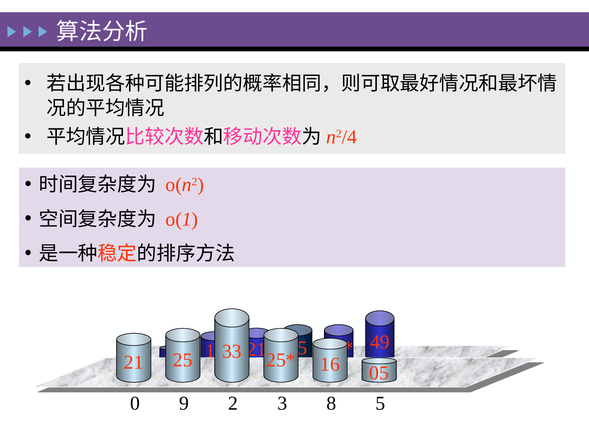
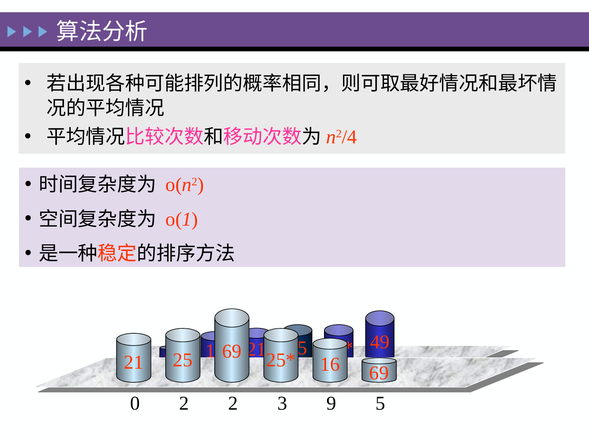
33: 33 -> 69 (232, 352)
16 05: 05 -> 69 (379, 374)
0 9: 9 -> 2 (184, 404)
8: 8 -> 9 (331, 404)
